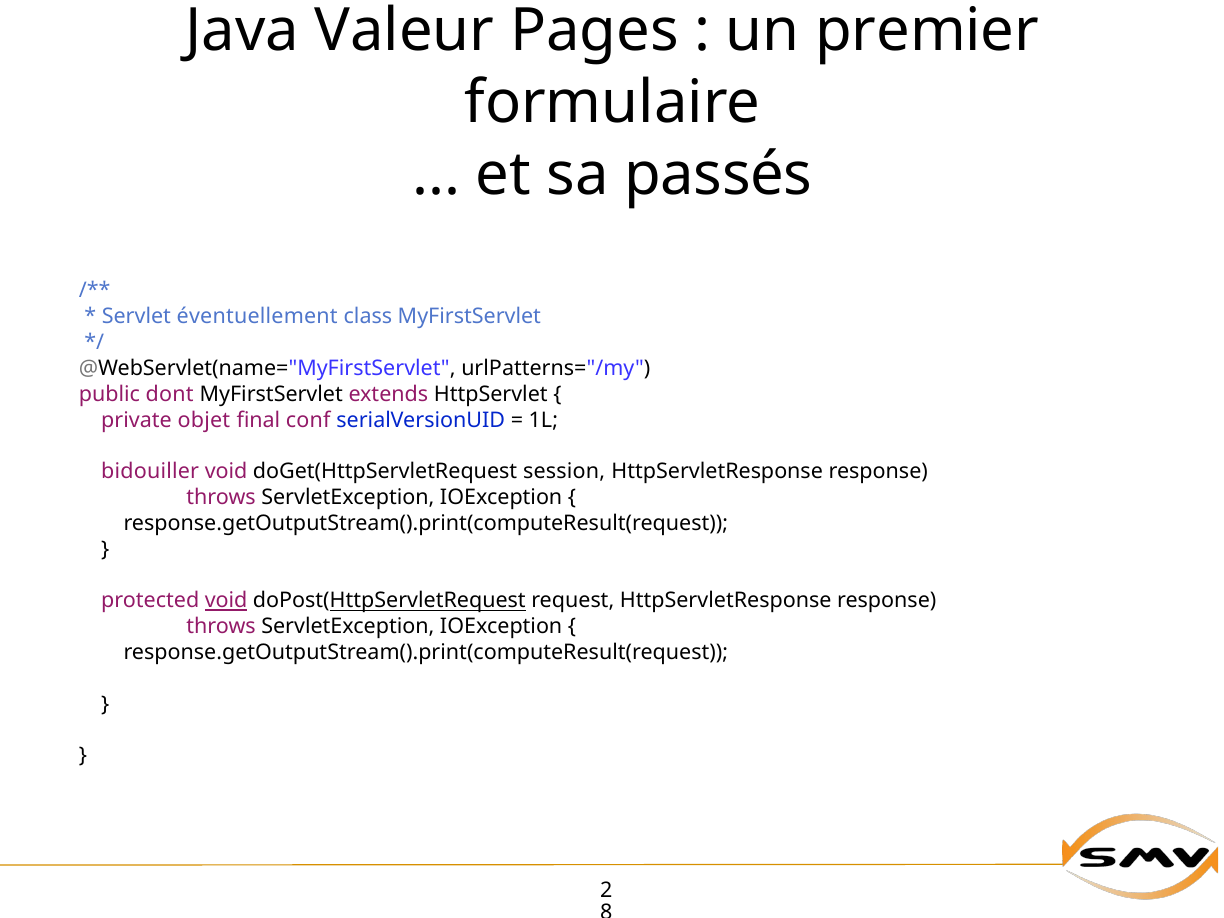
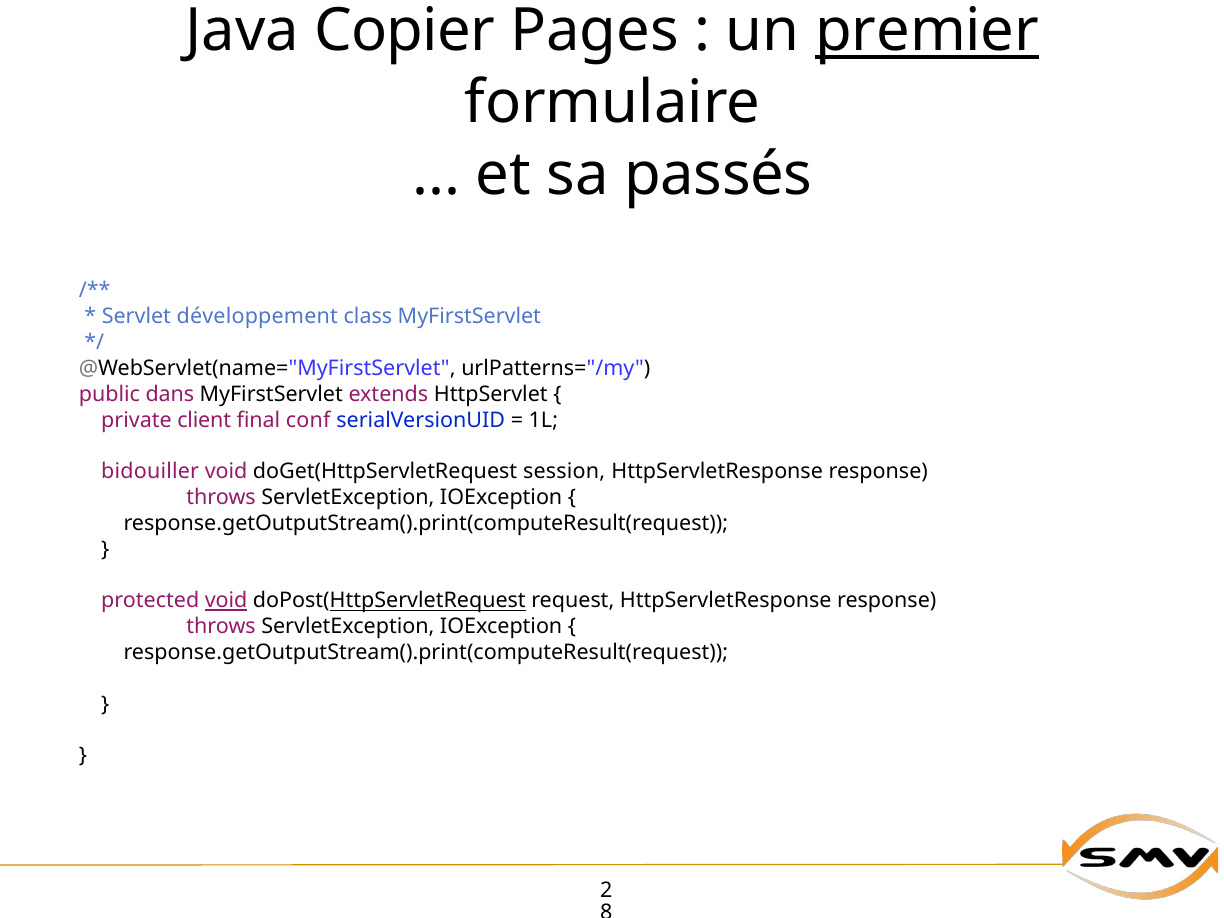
Valeur: Valeur -> Copier (405, 31)
premier underline: none -> present (927, 31)
éventuellement: éventuellement -> développement (257, 317)
dont: dont -> dans (170, 394)
objet: objet -> client (204, 420)
